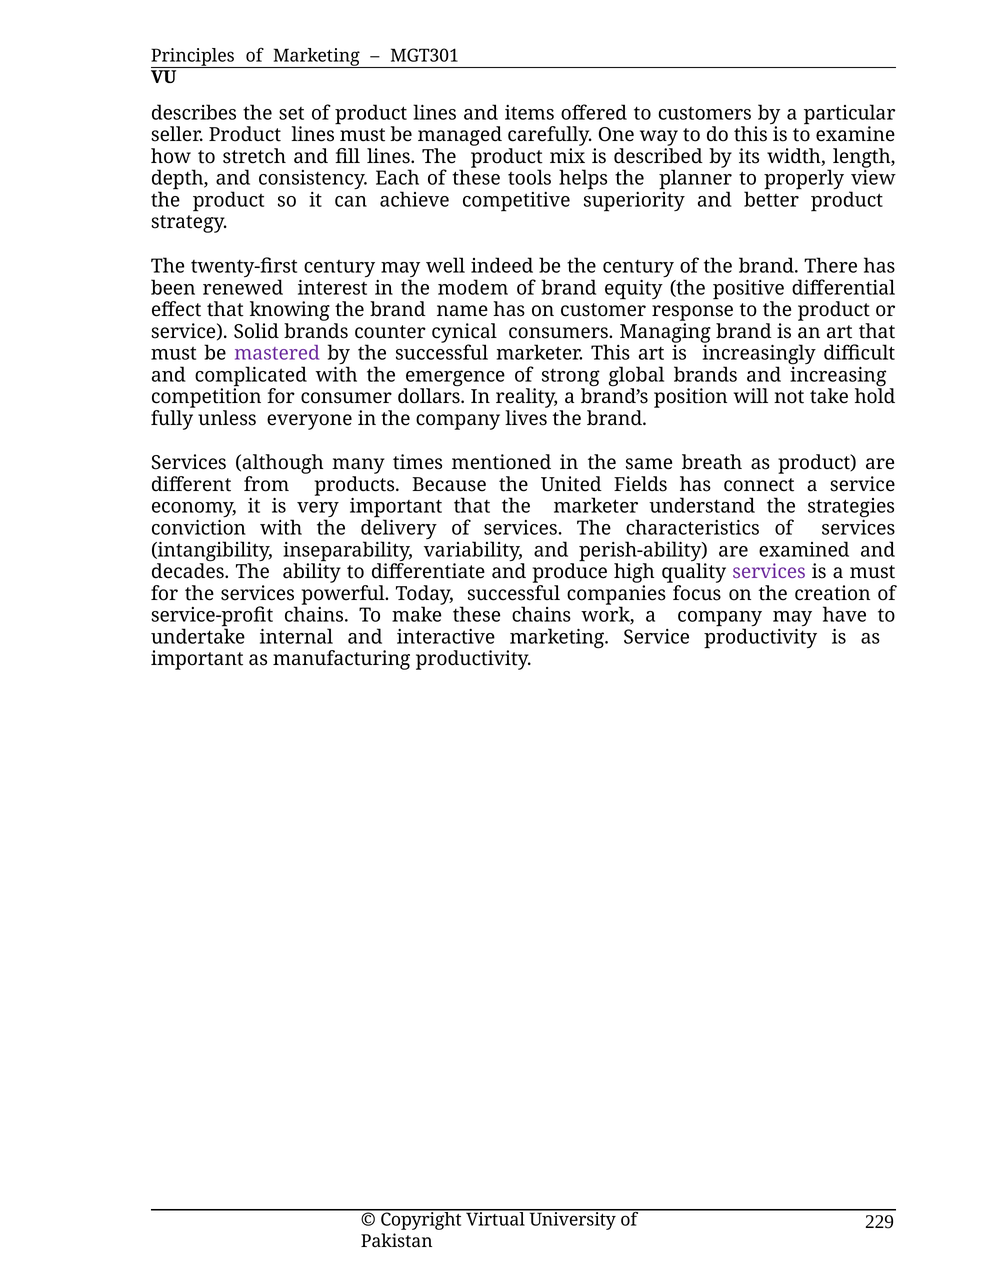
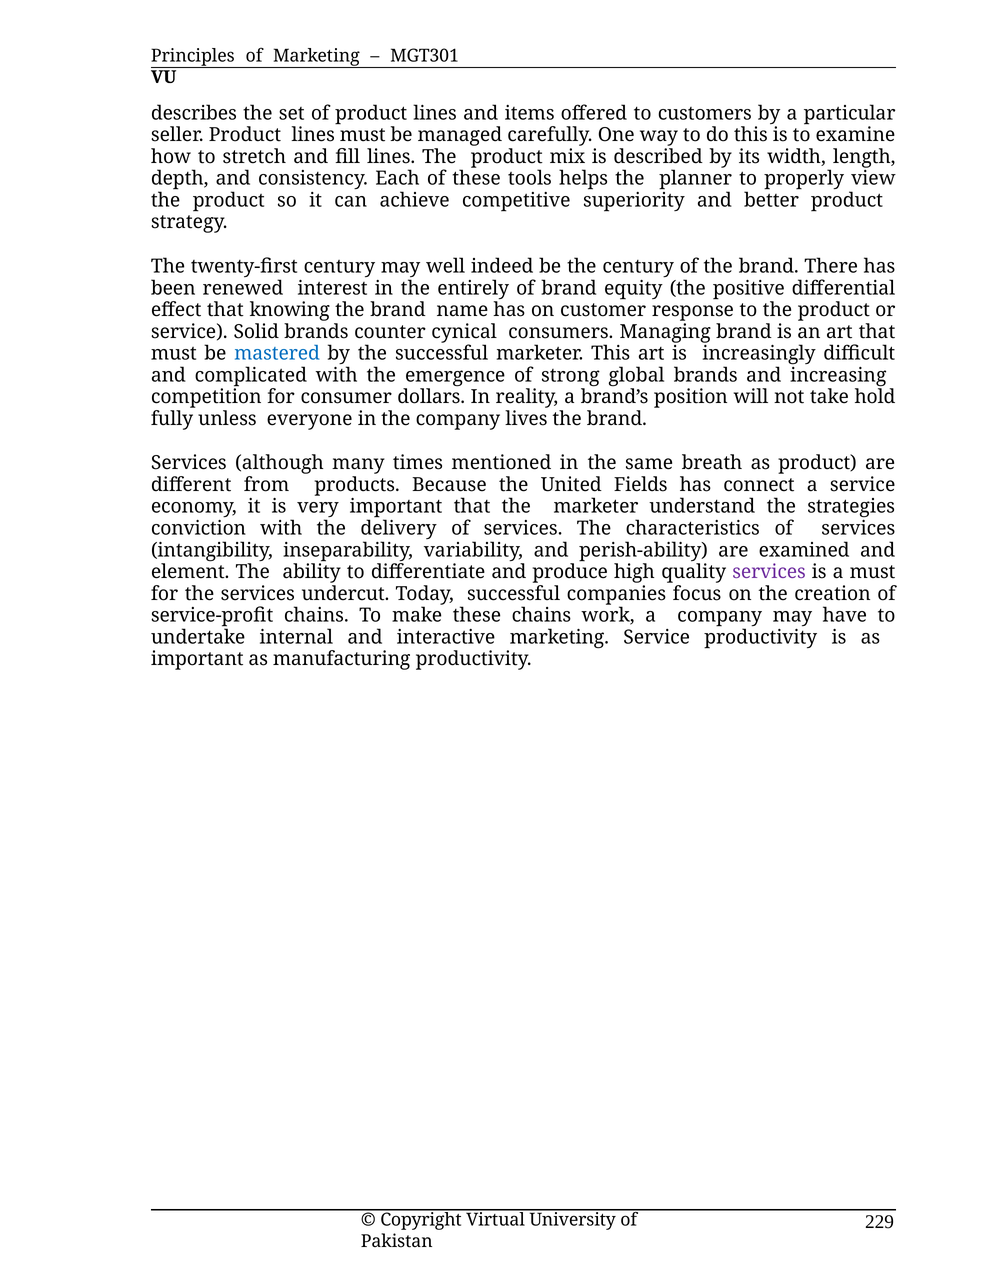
modem: modem -> entirely (473, 288)
mastered colour: purple -> blue (277, 353)
decades: decades -> element (190, 572)
powerful: powerful -> undercut (345, 594)
